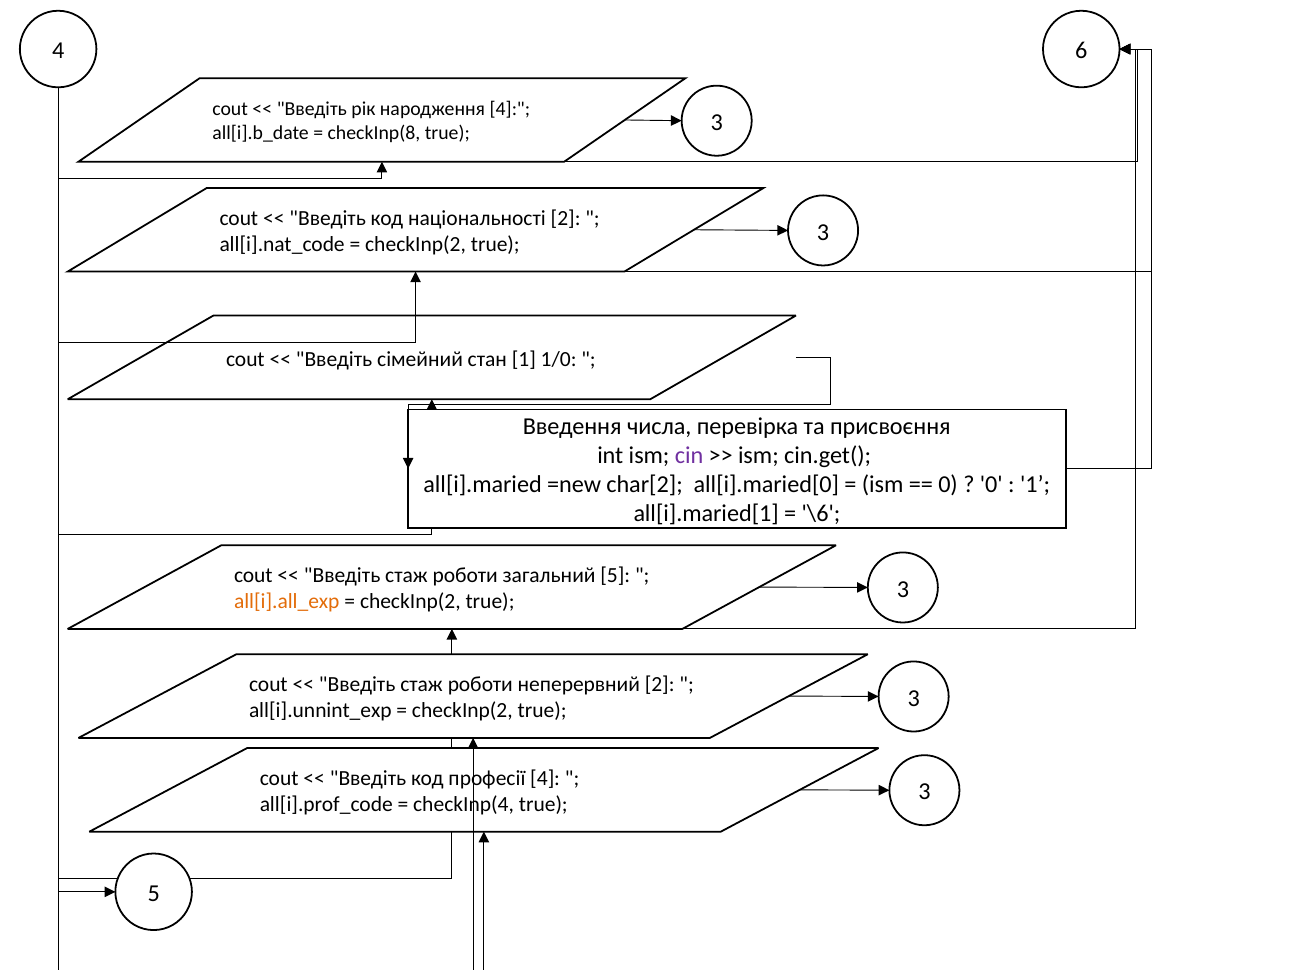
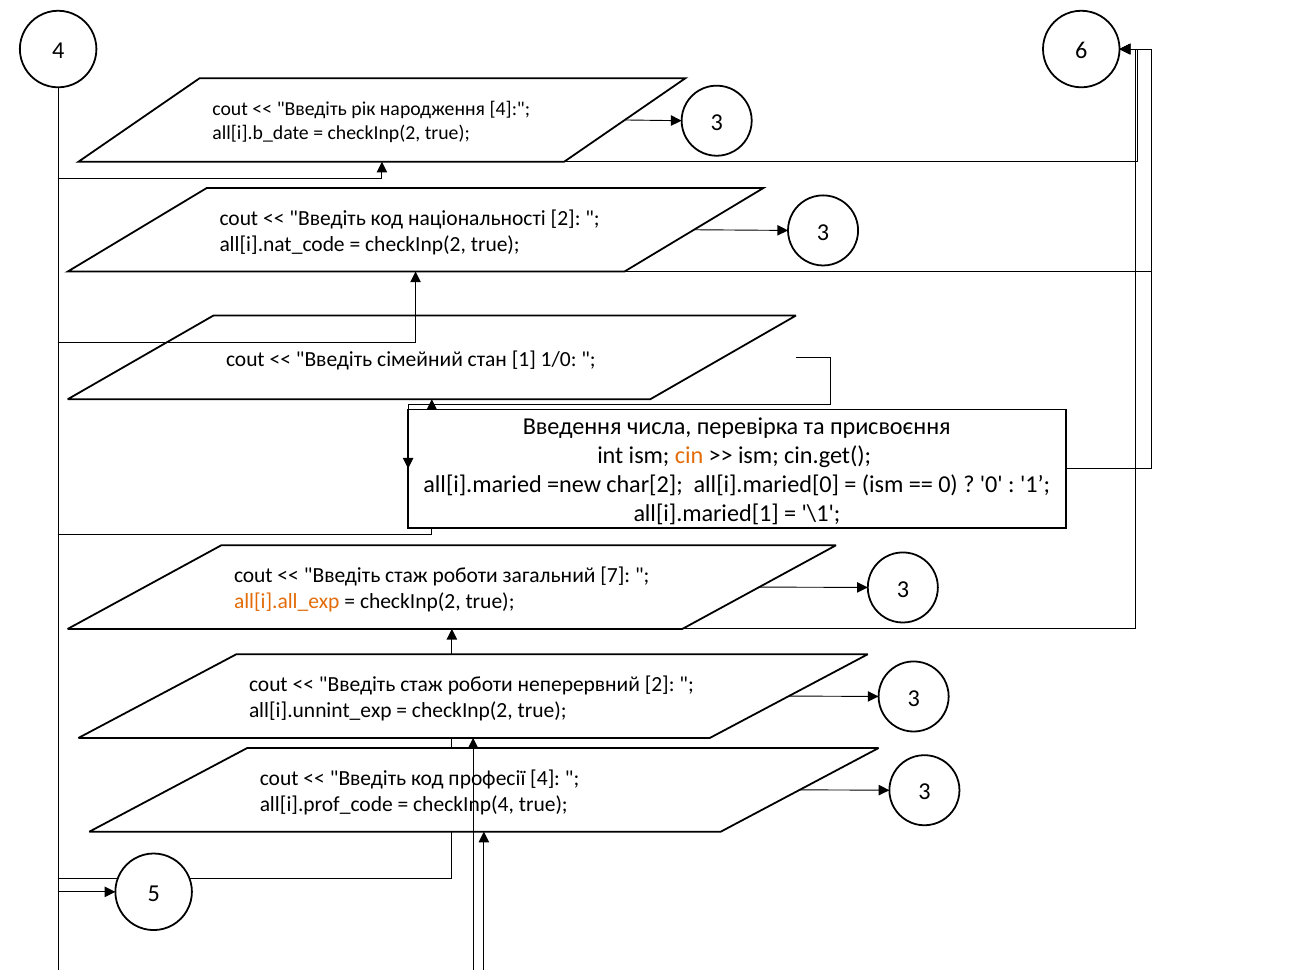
checkInp(8: checkInp(8 -> checkInp(2 (374, 133)
cin colour: purple -> orange (689, 456)
\6: \6 -> \1 (821, 514)
загальний 5: 5 -> 7 (615, 576)
